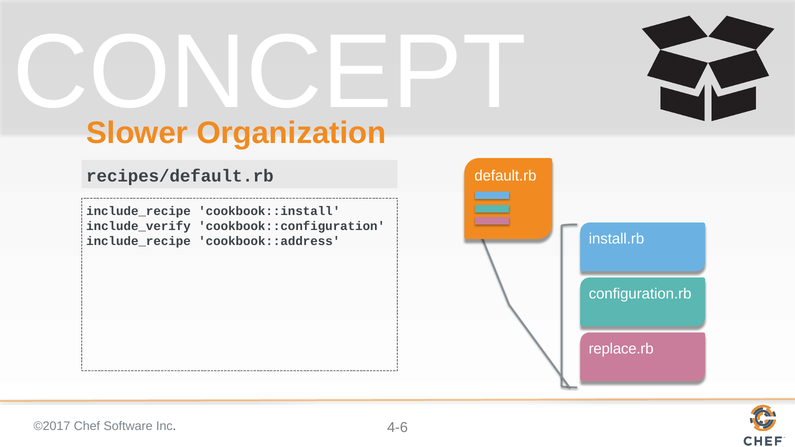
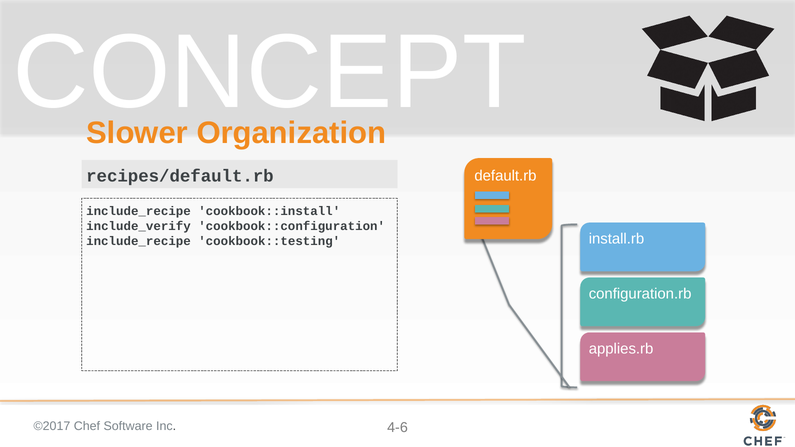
cookbook::address: cookbook::address -> cookbook::testing (269, 241)
replace.rb: replace.rb -> applies.rb (621, 349)
